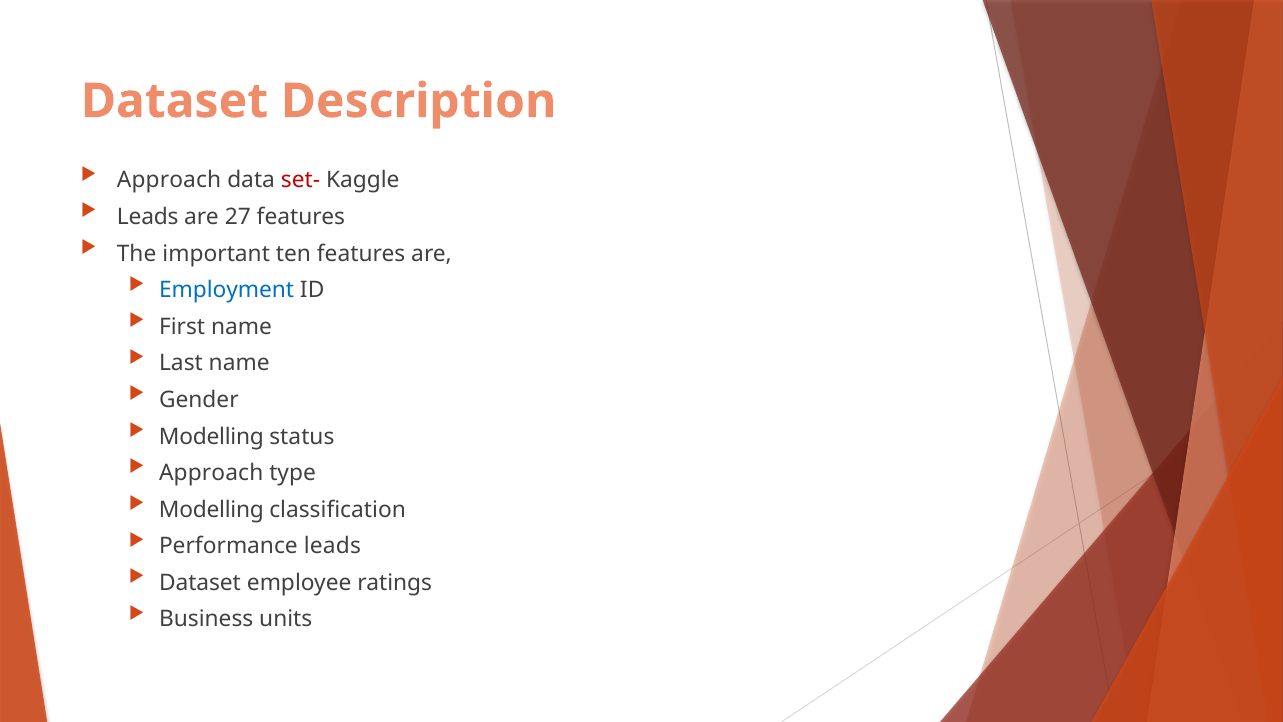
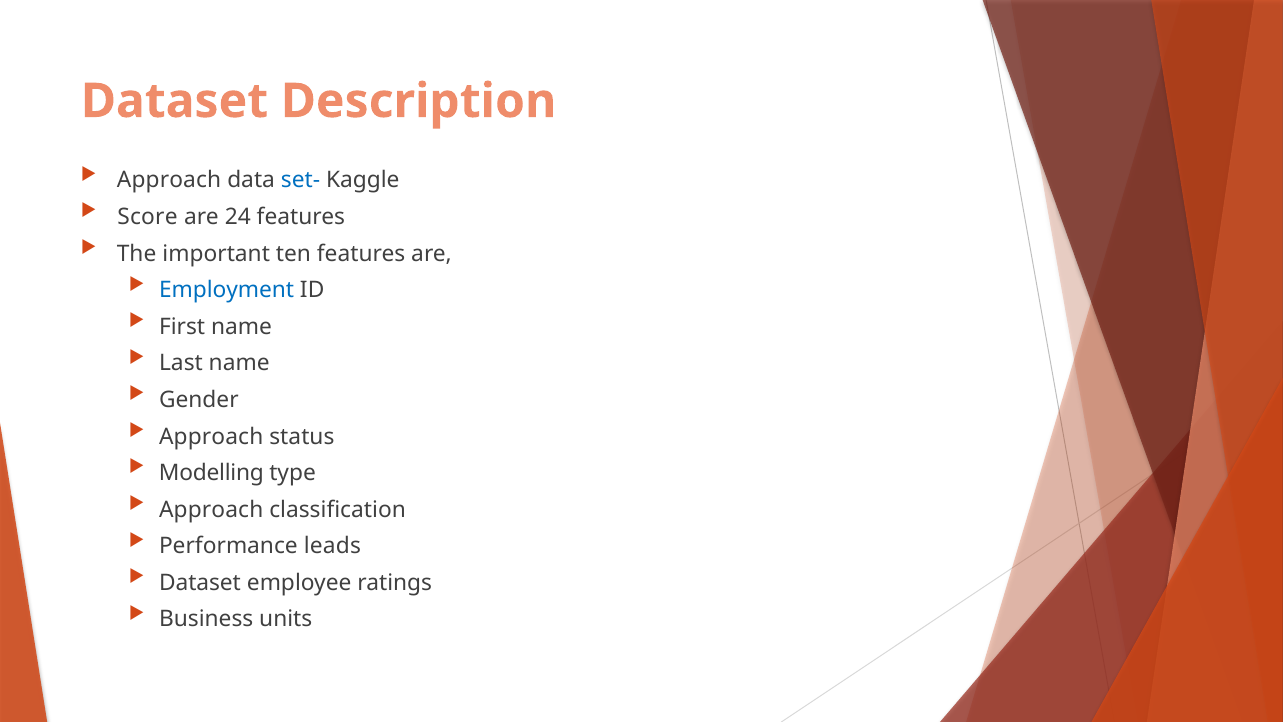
set- colour: red -> blue (301, 180)
Leads: Leads -> Score (147, 217)
27: 27 -> 24 (238, 217)
Modelling: Modelling -> Approach (211, 436)
Approach: Approach -> Modelling (211, 473)
Modelling: Modelling -> Approach (211, 509)
